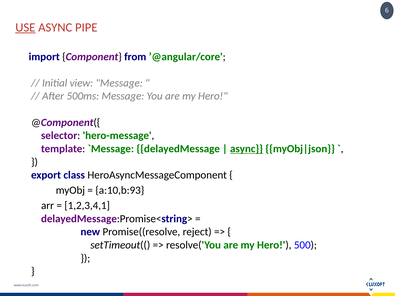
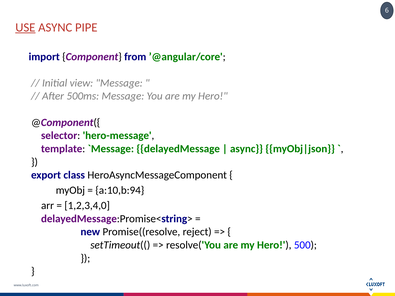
async underline: present -> none (246, 149)
a:10,b:93: a:10,b:93 -> a:10,b:94 (120, 190)
1,2,3,4,1: 1,2,3,4,1 -> 1,2,3,4,0 (87, 206)
